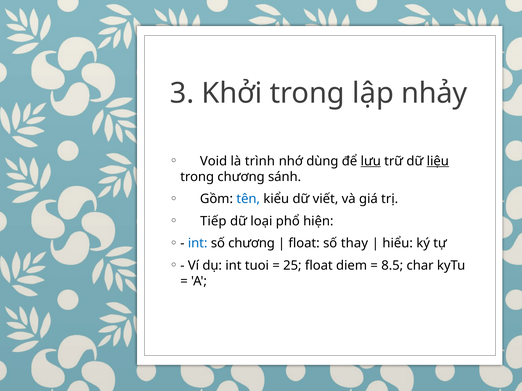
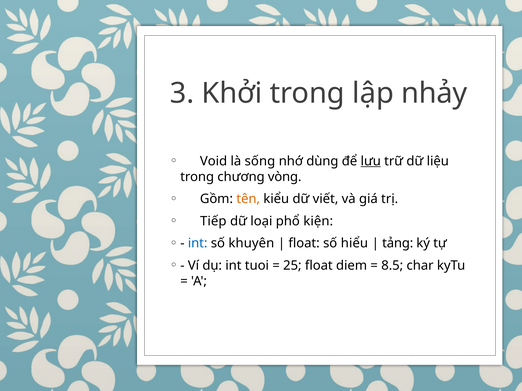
trình: trình -> sống (260, 161)
liệu underline: present -> none (438, 161)
sánh: sánh -> vòng (285, 177)
tên colour: blue -> orange (248, 199)
hiện: hiện -> kiện (318, 221)
số chương: chương -> khuyên (251, 244)
thay: thay -> hiểu (354, 244)
hiểu: hiểu -> tảng (398, 244)
